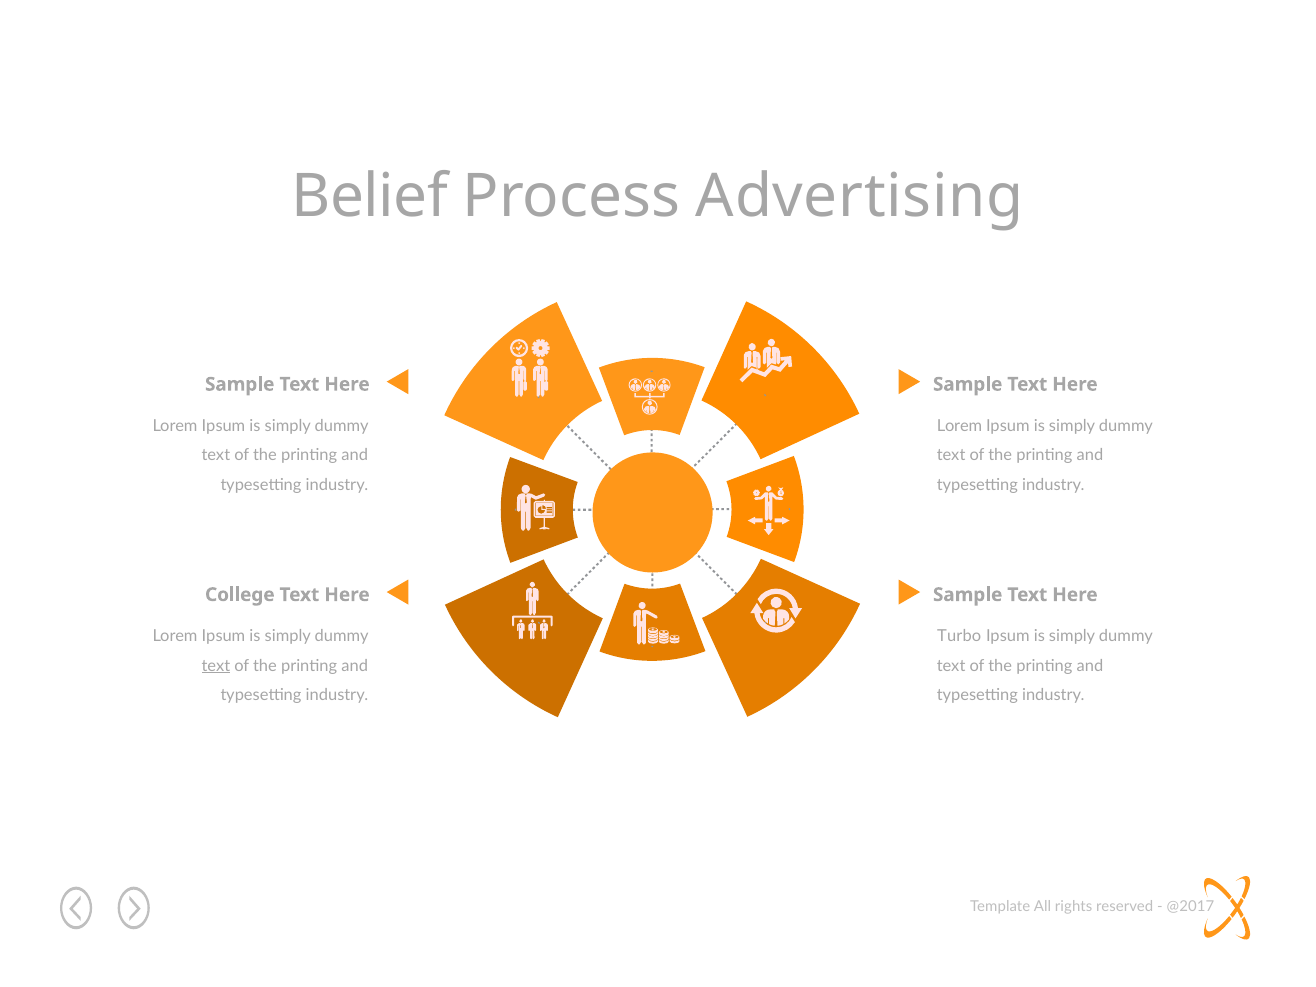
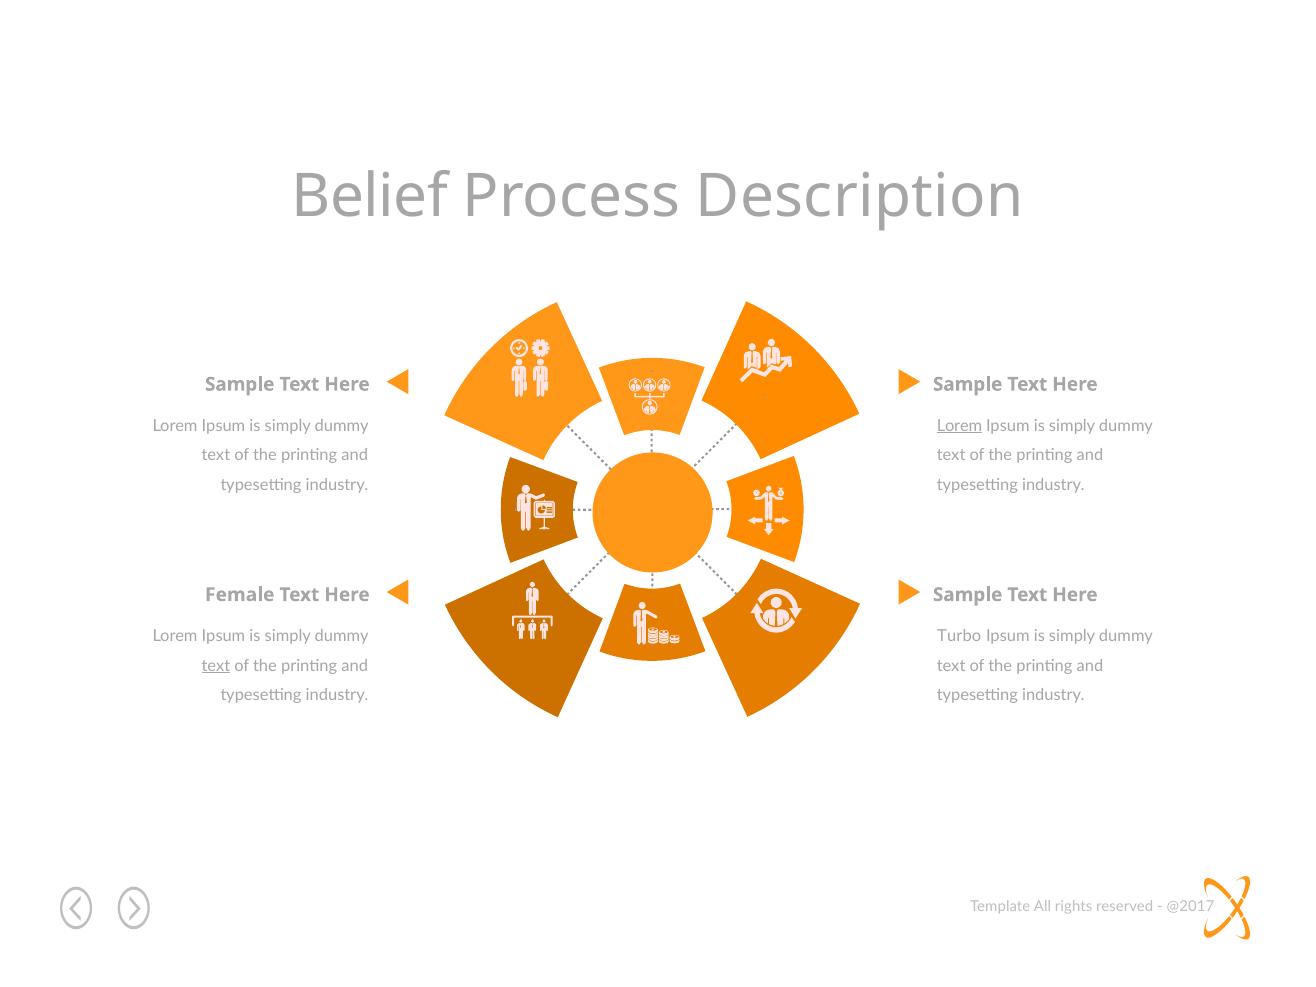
Advertising: Advertising -> Description (860, 196)
Lorem underline: none -> present (959, 426)
College: College -> Female (240, 595)
